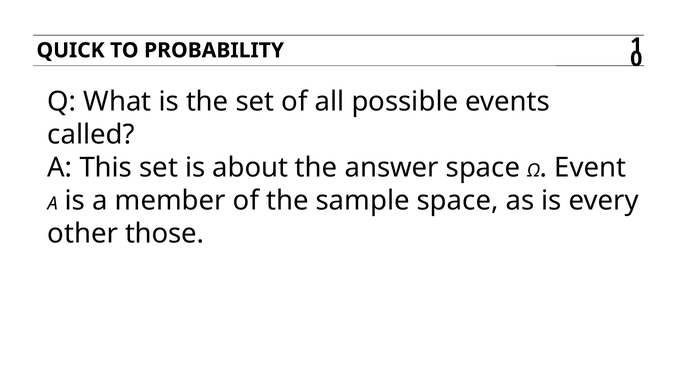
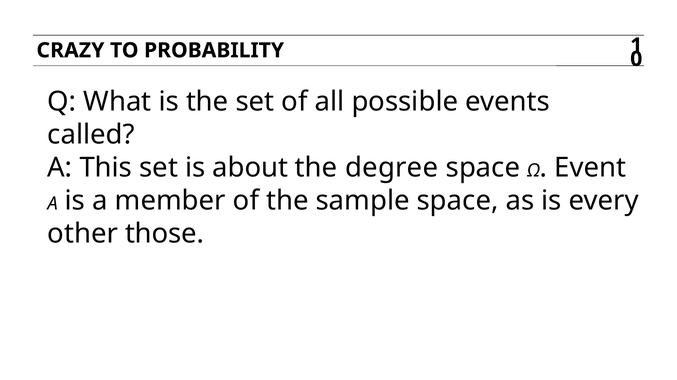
QUICK: QUICK -> CRAZY (70, 50)
answer: answer -> degree (392, 168)
